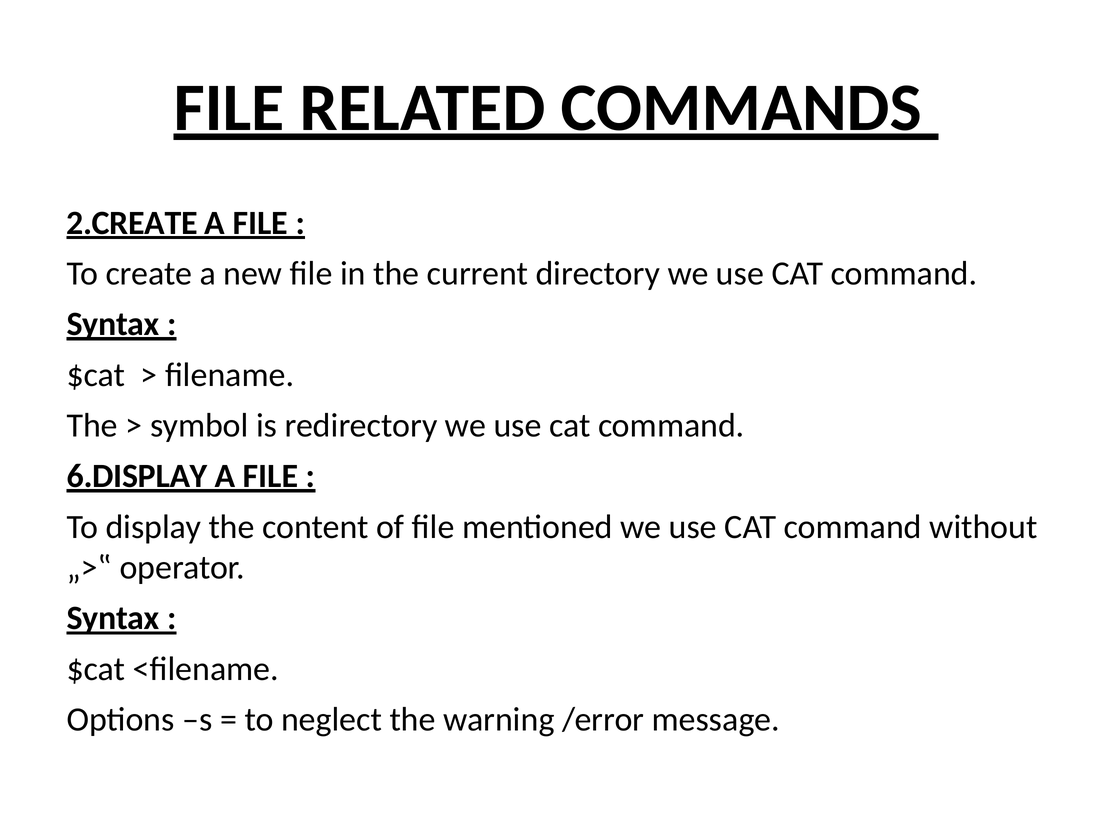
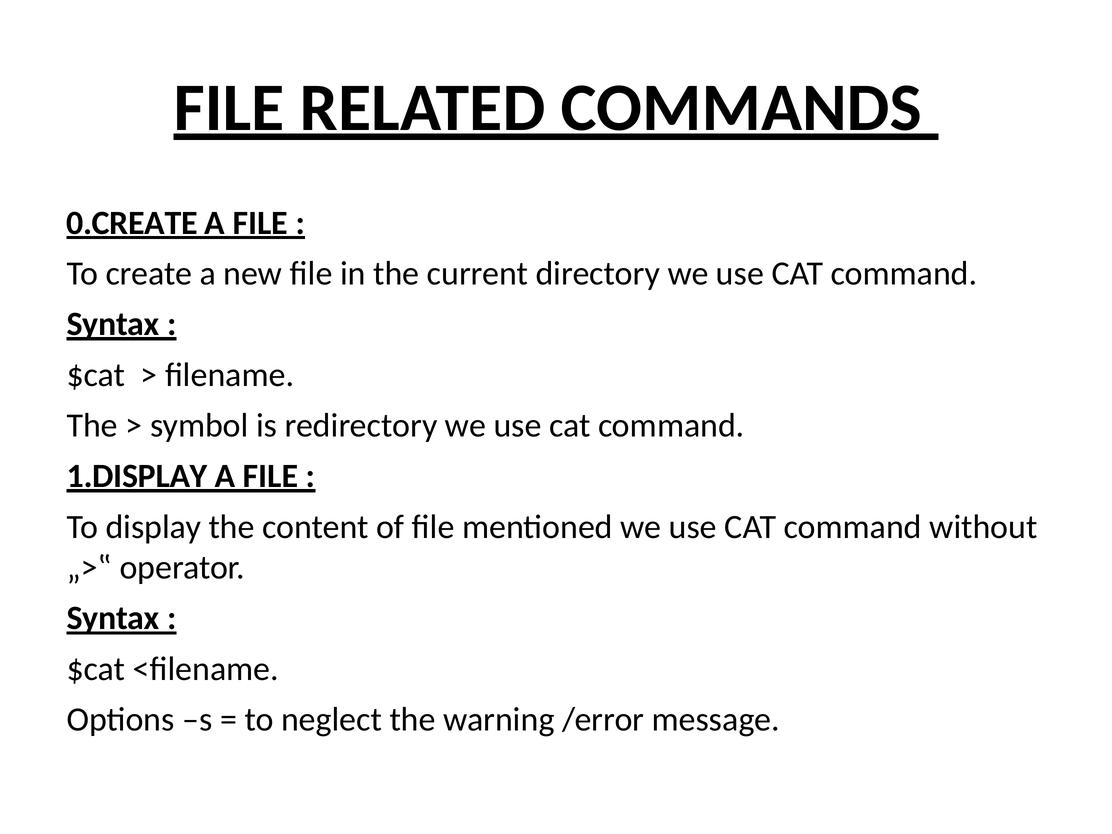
2.CREATE: 2.CREATE -> 0.CREATE (132, 223)
6.DISPLAY: 6.DISPLAY -> 1.DISPLAY (137, 476)
